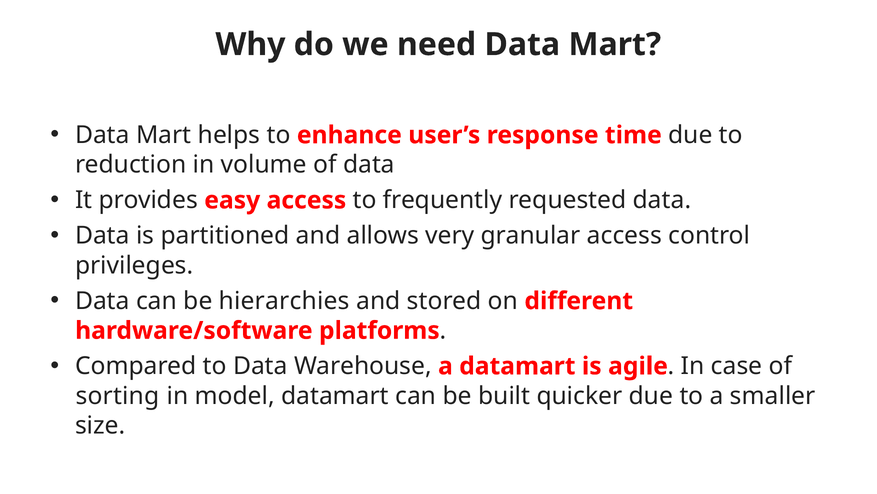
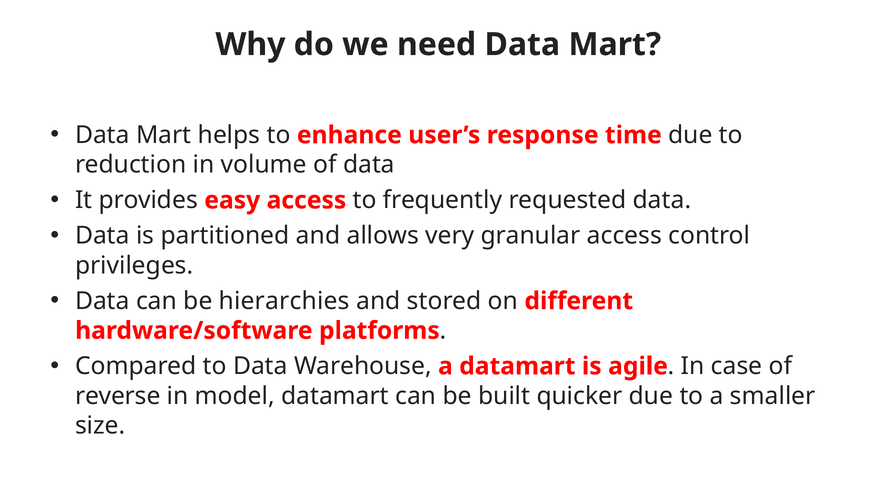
sorting: sorting -> reverse (118, 395)
